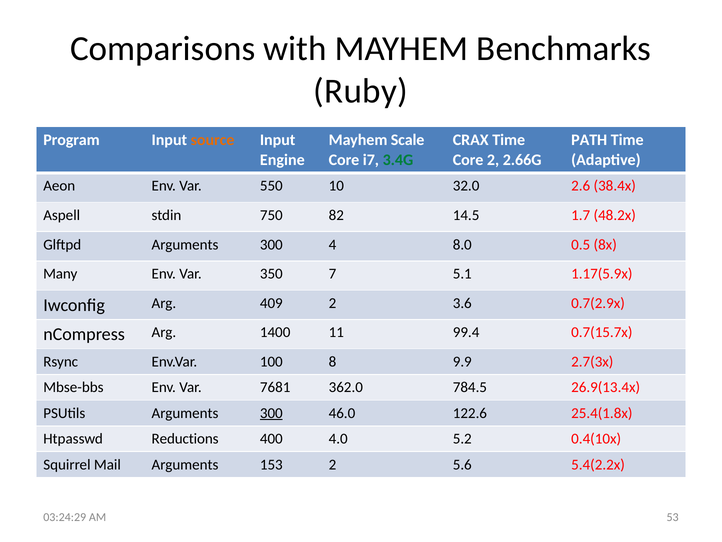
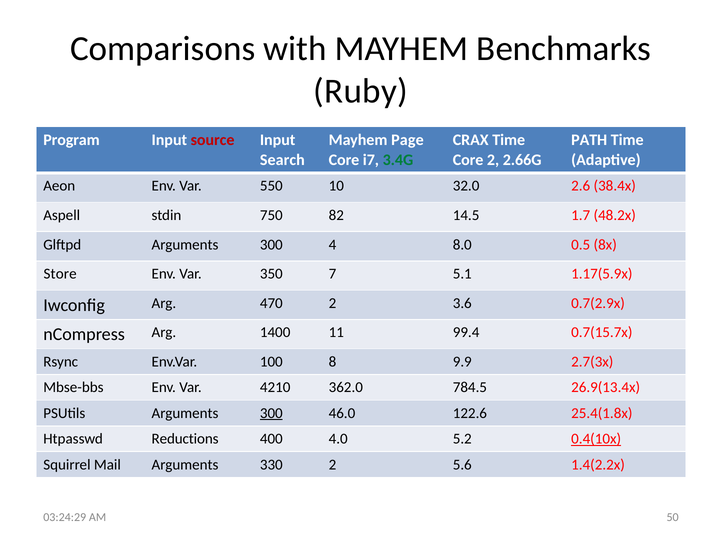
source colour: orange -> red (213, 140)
Scale: Scale -> Page (407, 140)
Engine: Engine -> Search (282, 160)
Many: Many -> Store (60, 274)
409: 409 -> 470 (271, 303)
7681: 7681 -> 4210 (275, 387)
0.4(10x underline: none -> present (596, 438)
153: 153 -> 330 (271, 464)
5.4(2.2x: 5.4(2.2x -> 1.4(2.2x (598, 464)
53: 53 -> 50 (673, 517)
